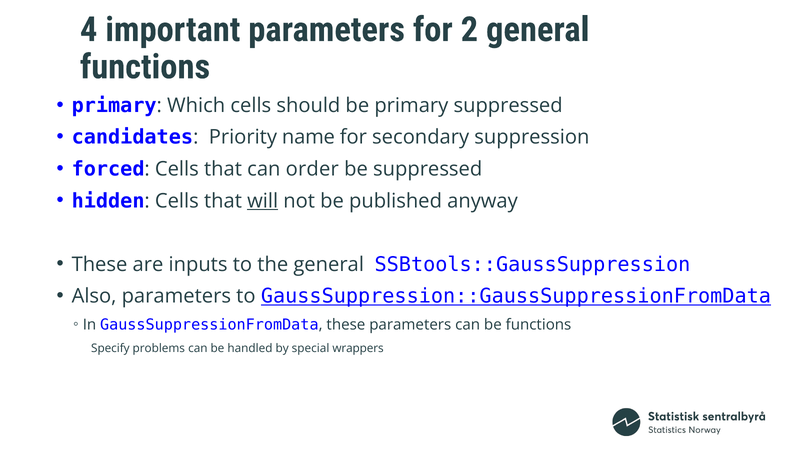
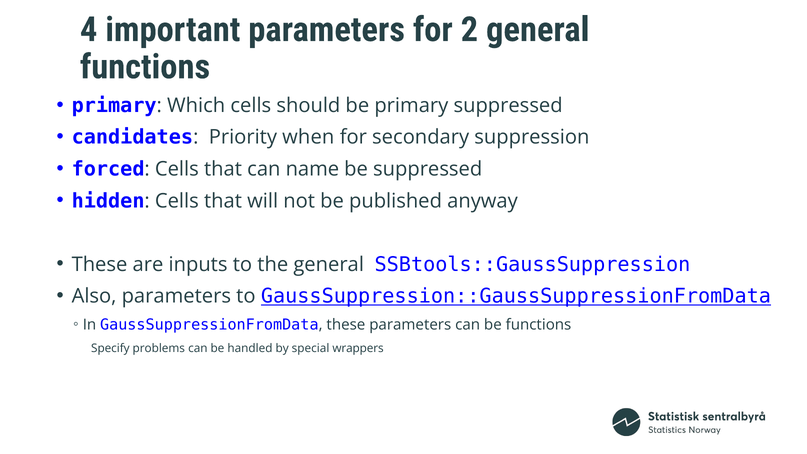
name: name -> when (308, 137)
order: order -> name (312, 169)
will underline: present -> none (263, 201)
